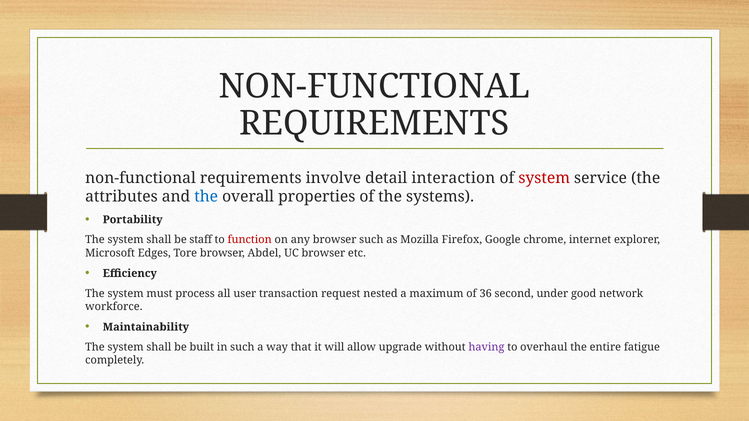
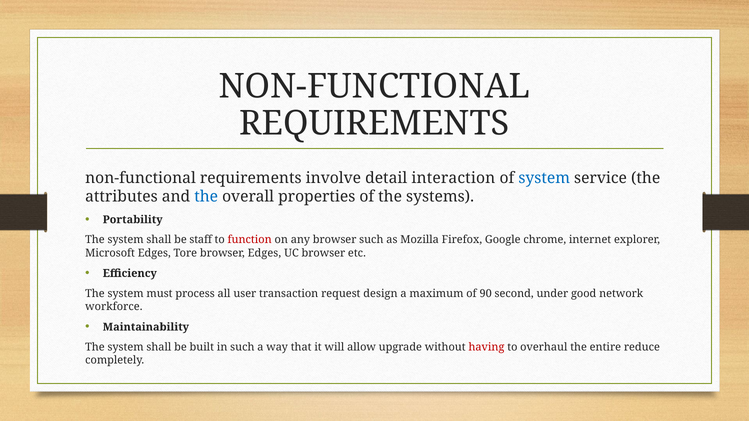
system colour: red -> blue (544, 178)
browser Abdel: Abdel -> Edges (264, 253)
nested: nested -> design (380, 294)
36: 36 -> 90 (486, 294)
having colour: purple -> red (486, 348)
fatigue: fatigue -> reduce (642, 348)
